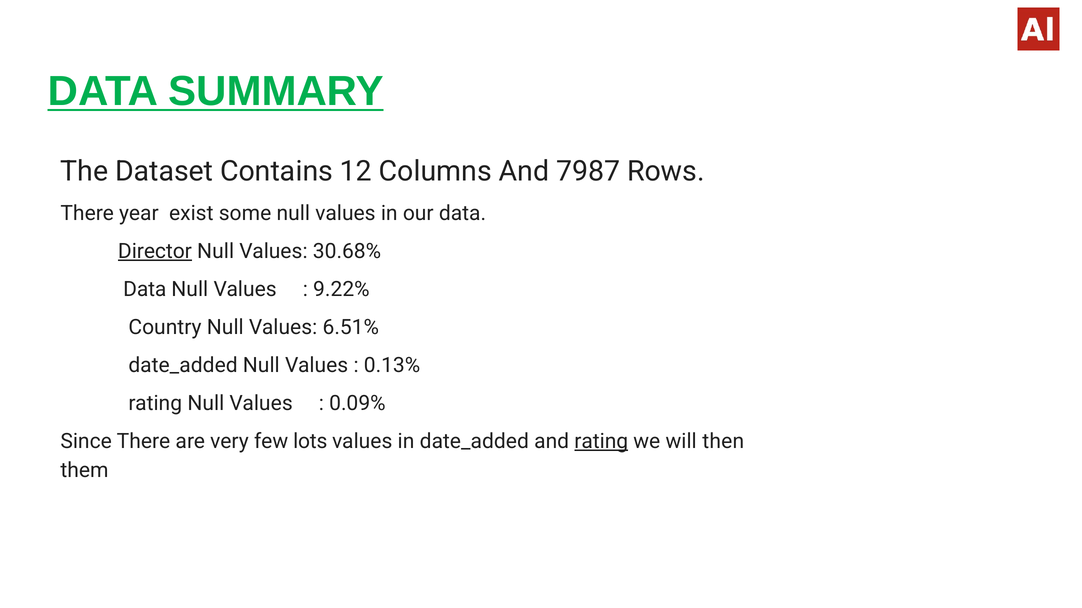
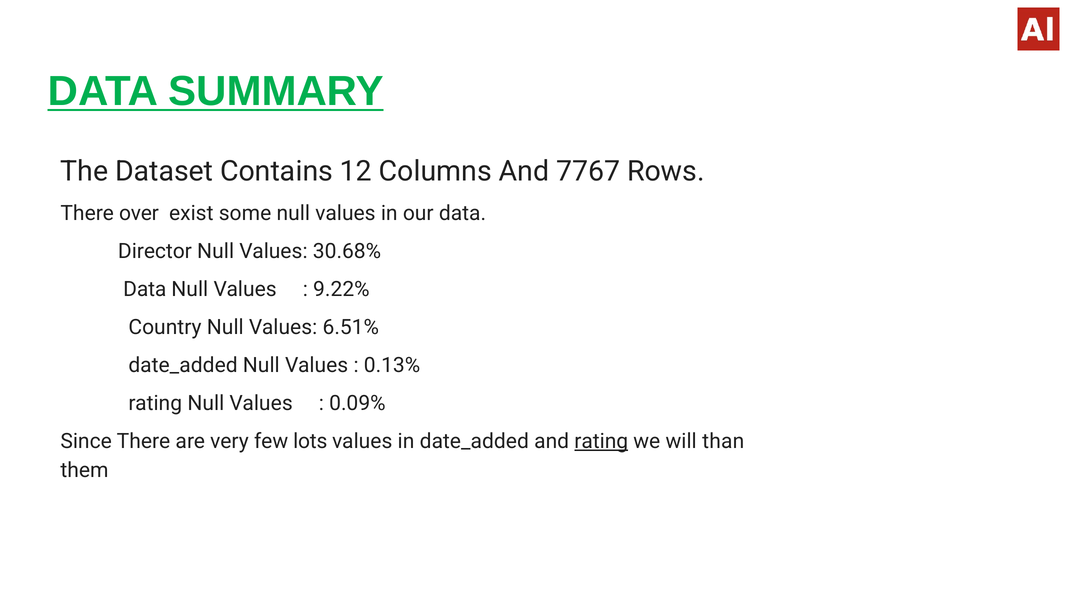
7987: 7987 -> 7767 (588, 171)
year: year -> over (139, 213)
Director underline: present -> none (155, 251)
then: then -> than (723, 442)
